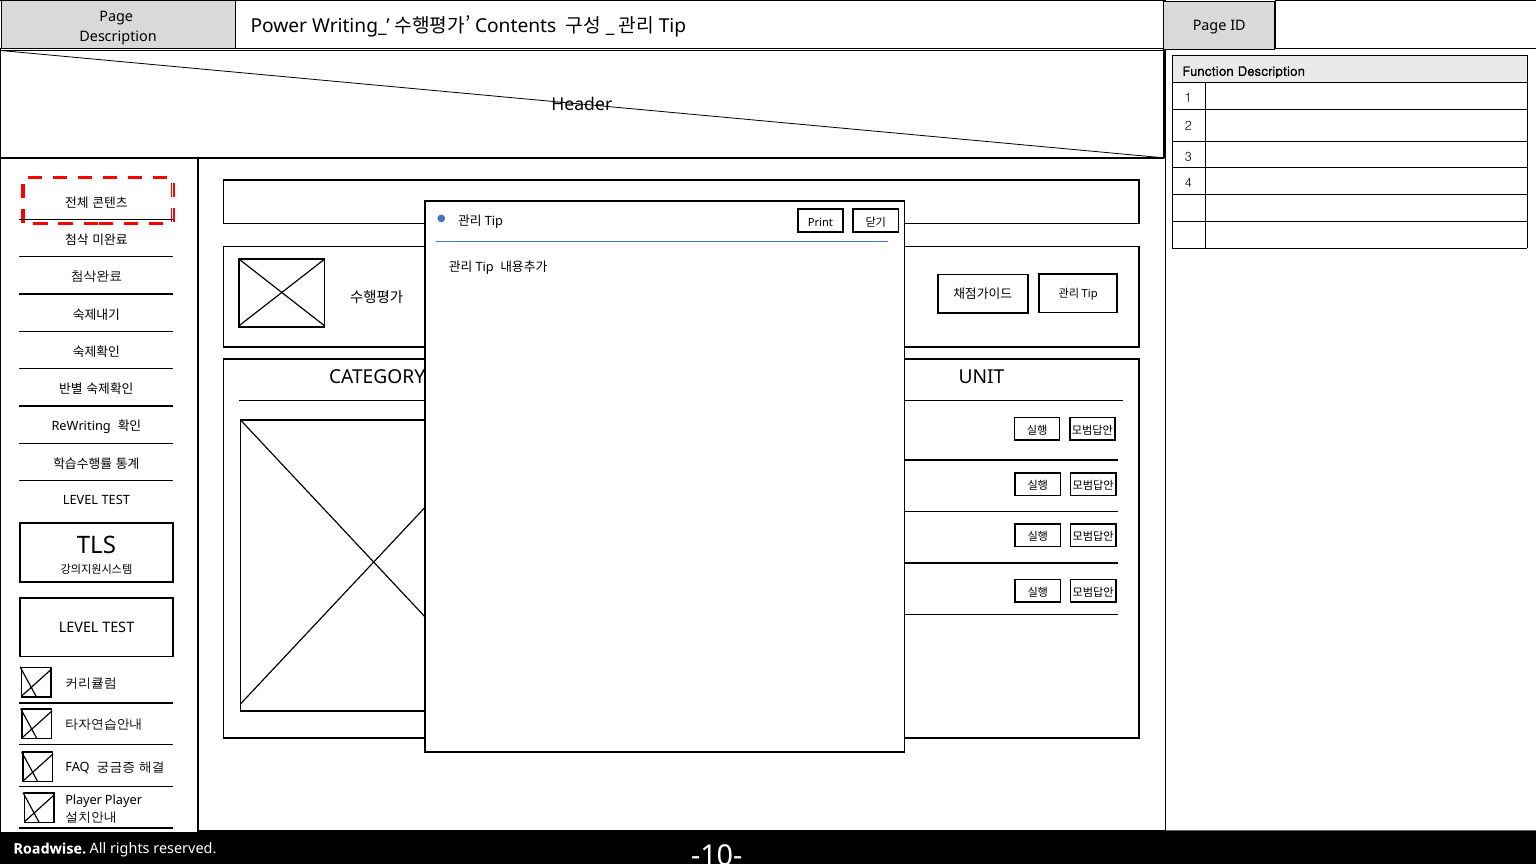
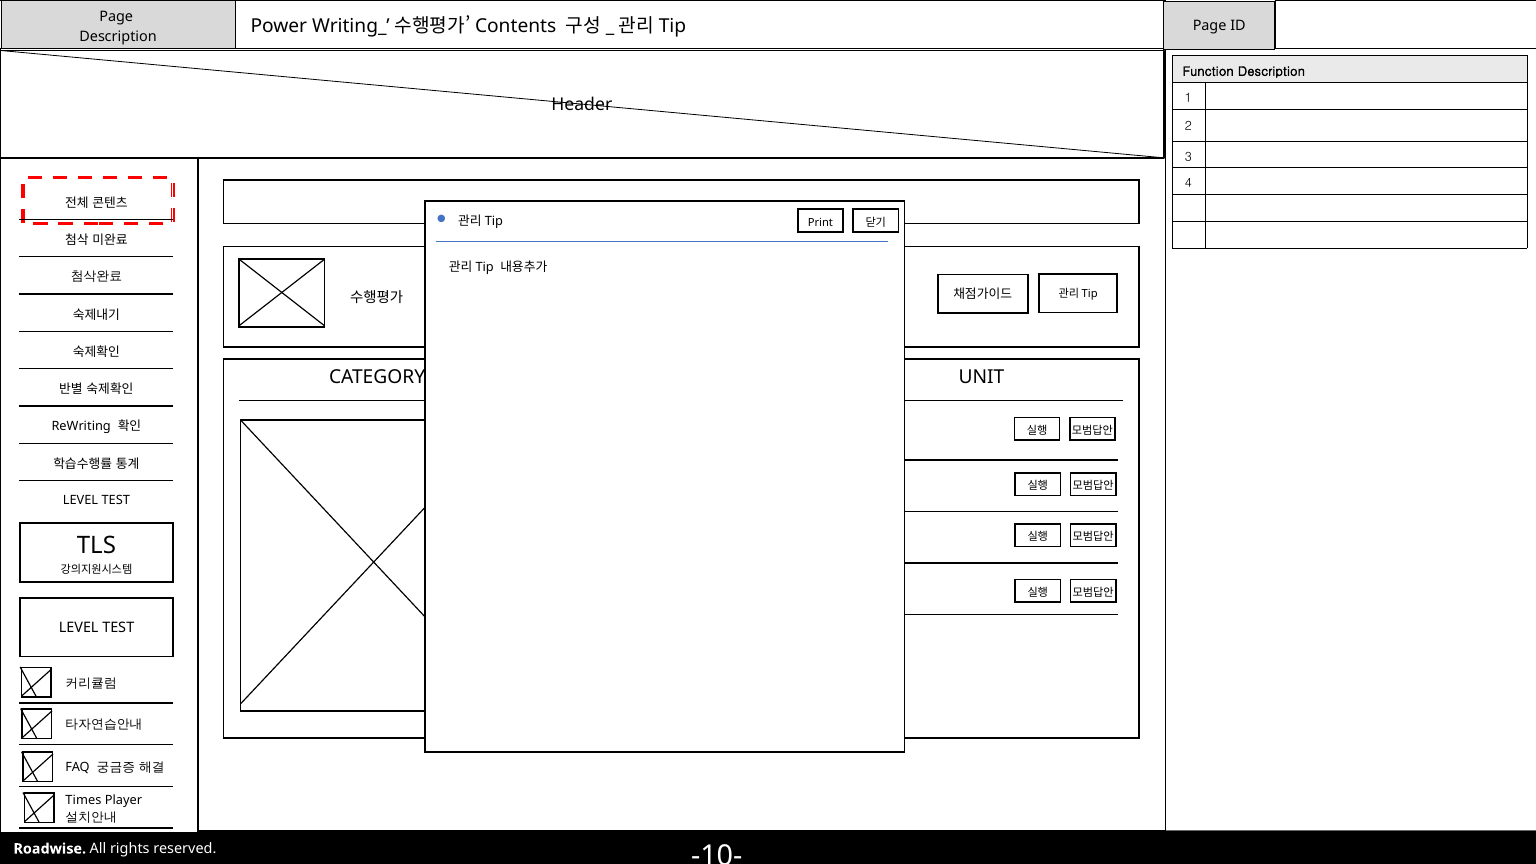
Player: Player -> Times (83, 800)
